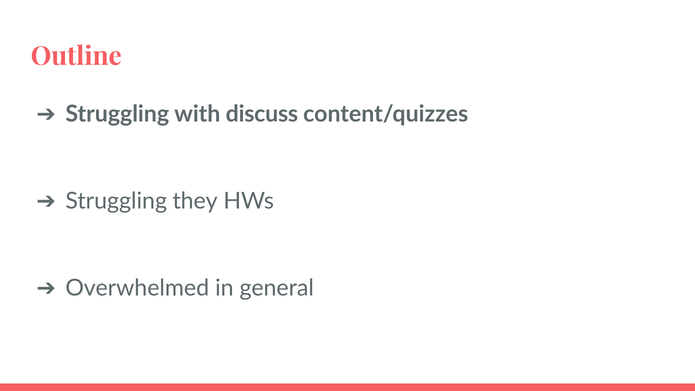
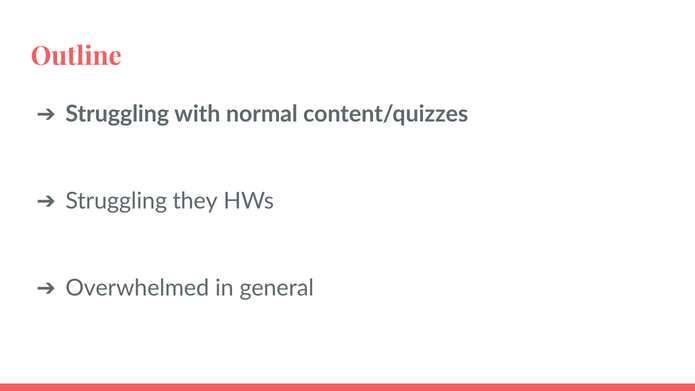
discuss: discuss -> normal (262, 114)
